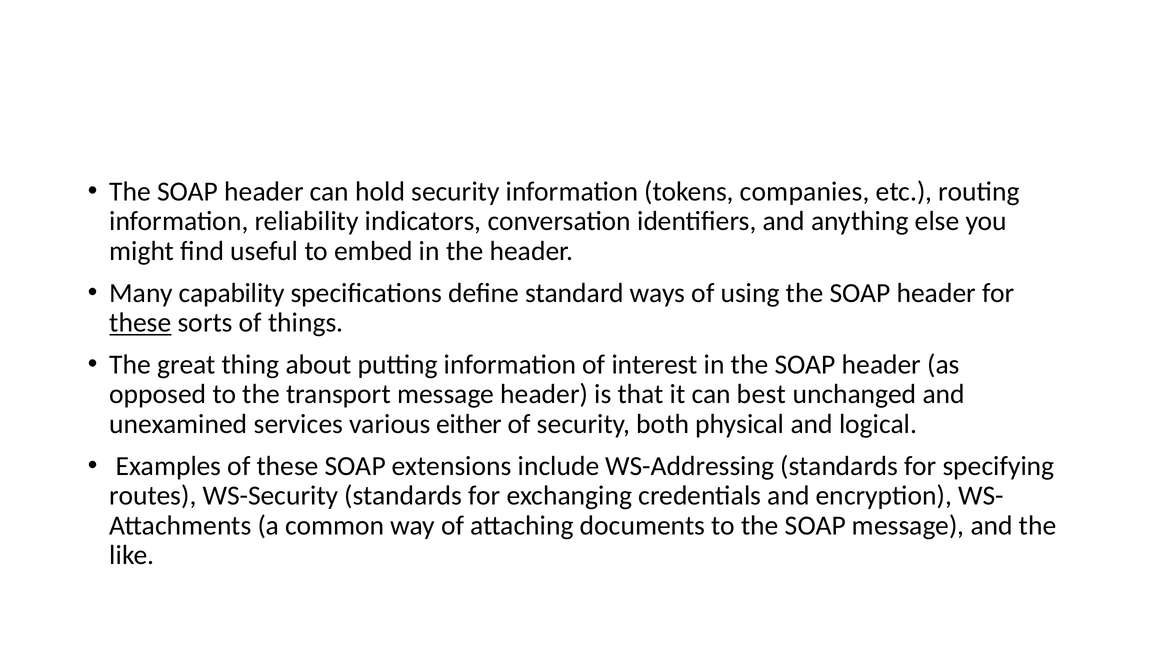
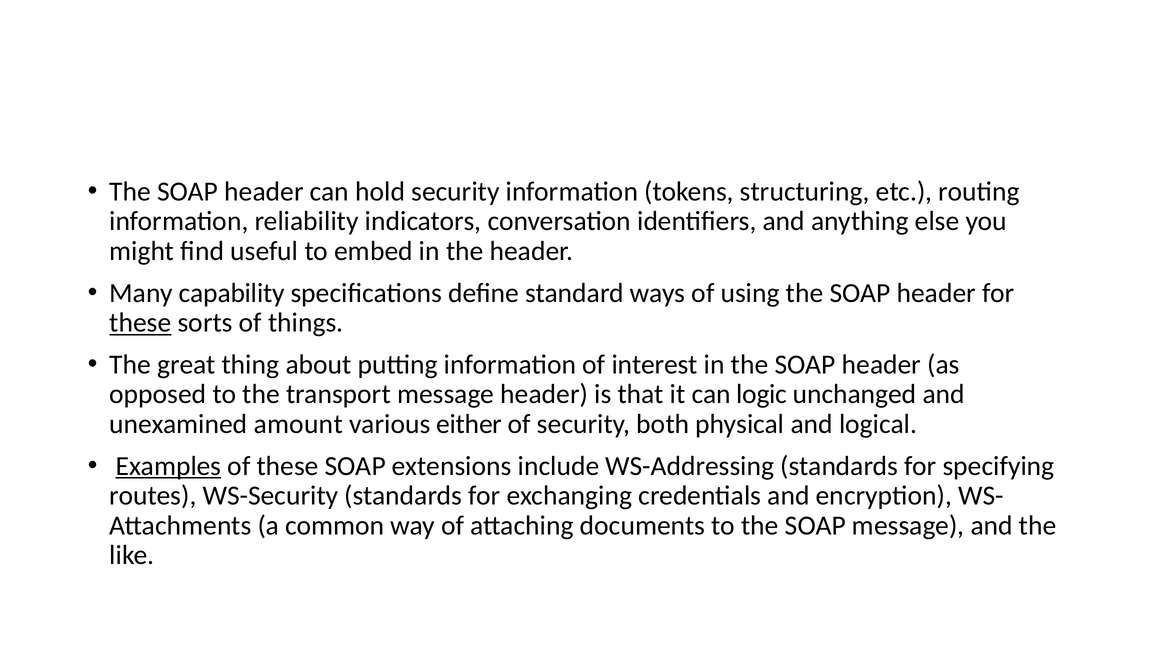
companies: companies -> structuring (805, 192)
best: best -> logic (762, 394)
services: services -> amount (298, 424)
Examples underline: none -> present (168, 466)
